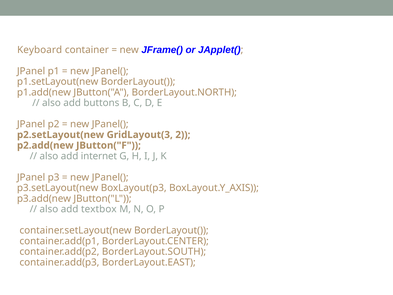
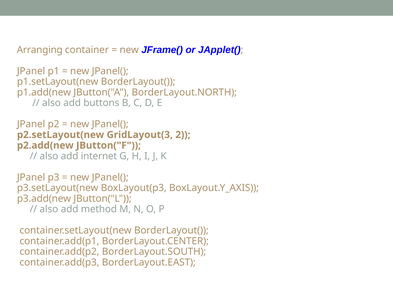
Keyboard: Keyboard -> Arranging (40, 50)
textbox: textbox -> method (99, 209)
